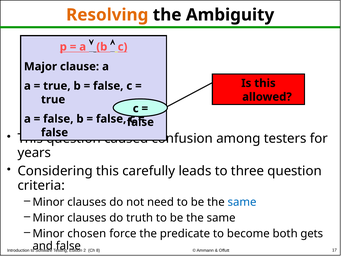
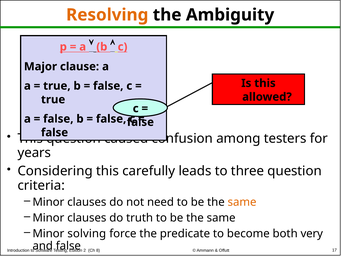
same colour: blue -> orange (242, 202)
chosen: chosen -> solving (87, 233)
gets: gets -> very (312, 233)
